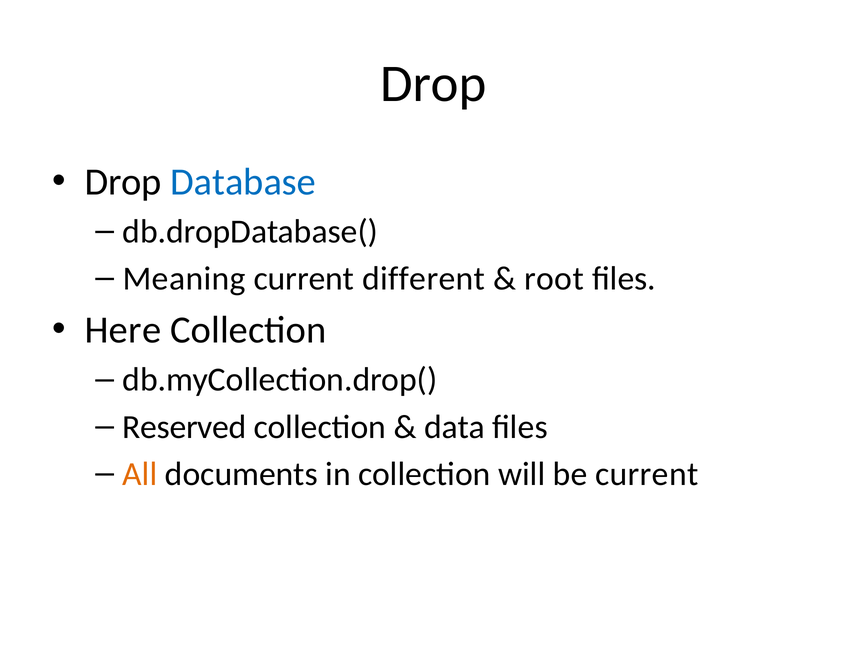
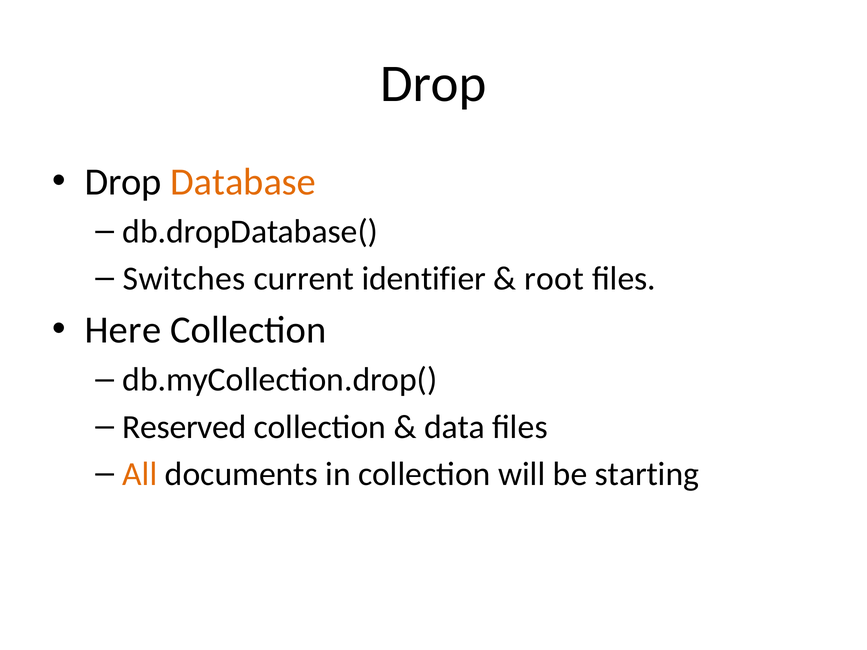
Database colour: blue -> orange (243, 182)
Meaning: Meaning -> Switches (184, 279)
different: different -> identifier (424, 279)
be current: current -> starting (647, 474)
